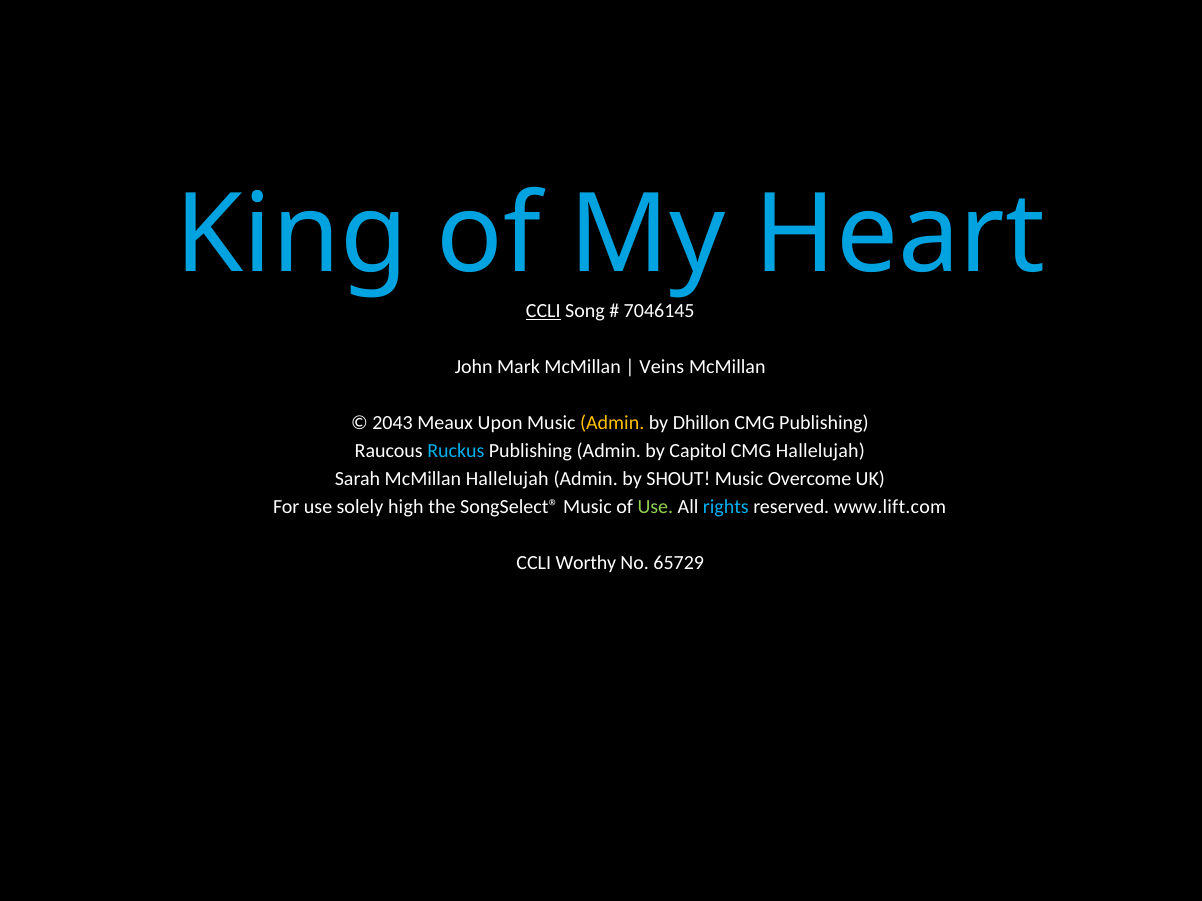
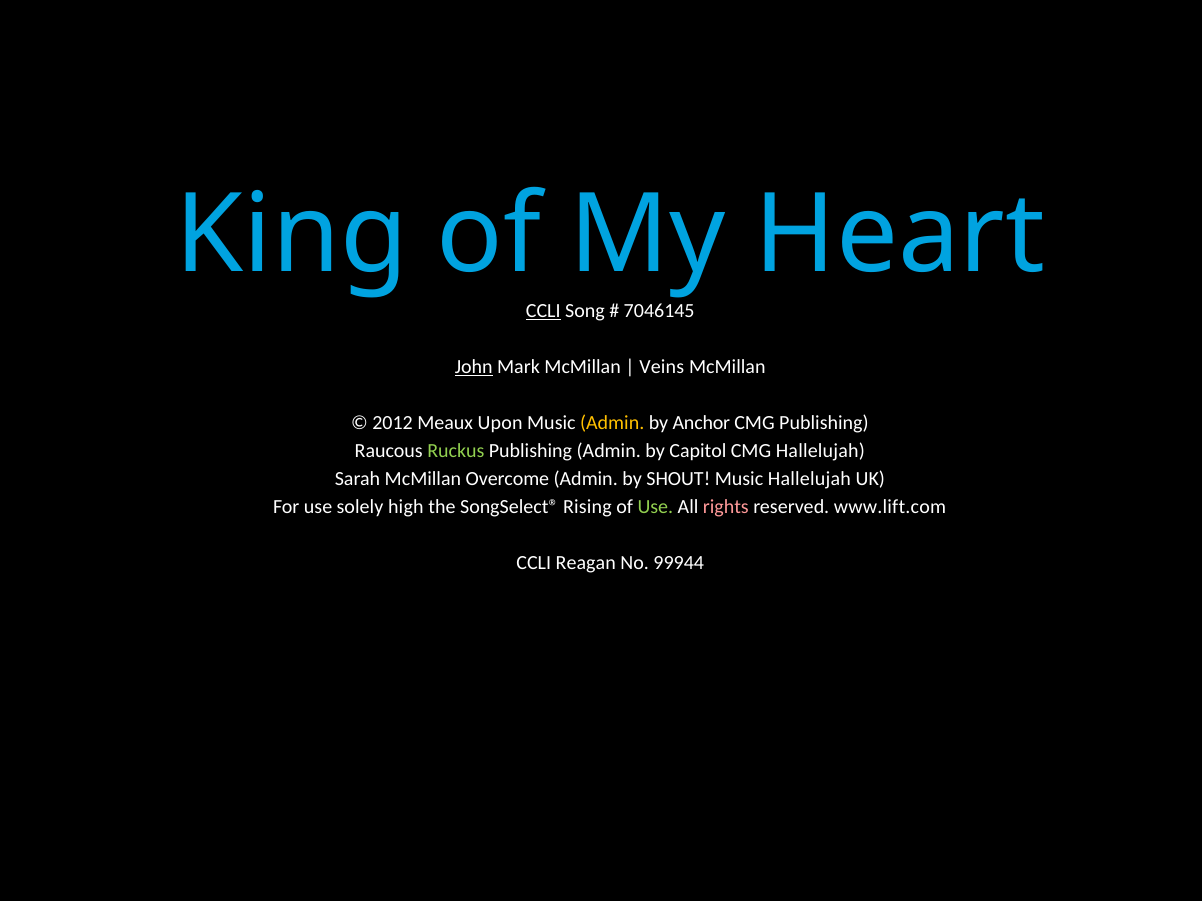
John underline: none -> present (474, 367)
2043: 2043 -> 2012 (393, 423)
Dhillon: Dhillon -> Anchor (701, 423)
Ruckus colour: light blue -> light green (456, 451)
McMillan Hallelujah: Hallelujah -> Overcome (507, 479)
Music Overcome: Overcome -> Hallelujah (809, 479)
SongSelect® Music: Music -> Rising (587, 507)
rights colour: light blue -> pink (726, 507)
Worthy: Worthy -> Reagan (586, 563)
65729: 65729 -> 99944 (679, 563)
